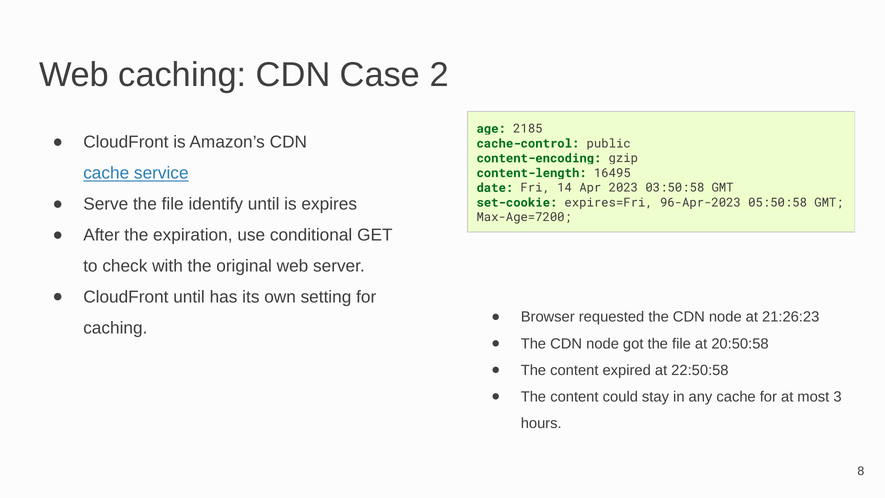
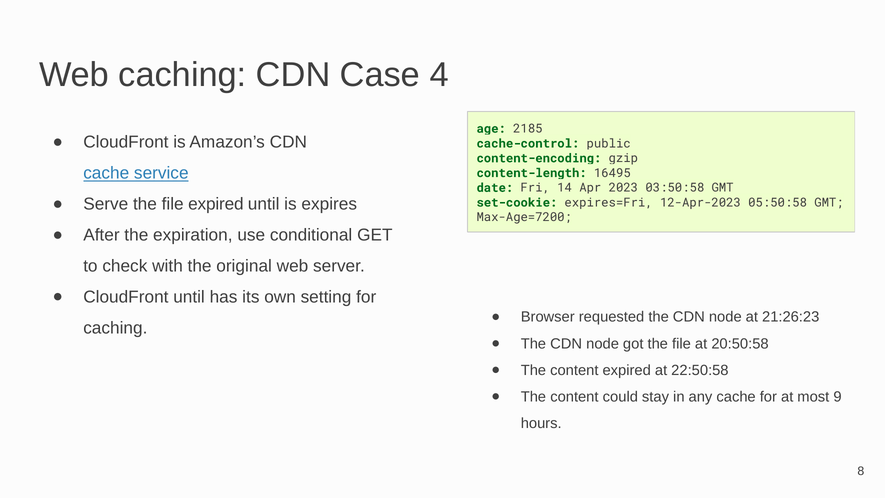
2: 2 -> 4 (439, 75)
file identify: identify -> expired (216, 204)
96-Apr-2023: 96-Apr-2023 -> 12-Apr-2023 (700, 202)
3: 3 -> 9 (838, 397)
